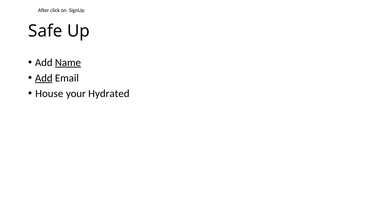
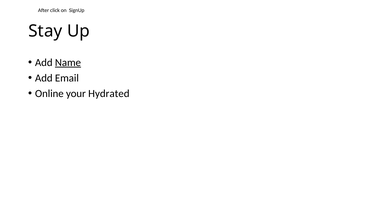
Safe: Safe -> Stay (45, 31)
Add underline: present -> none (44, 78)
House: House -> Online (49, 93)
